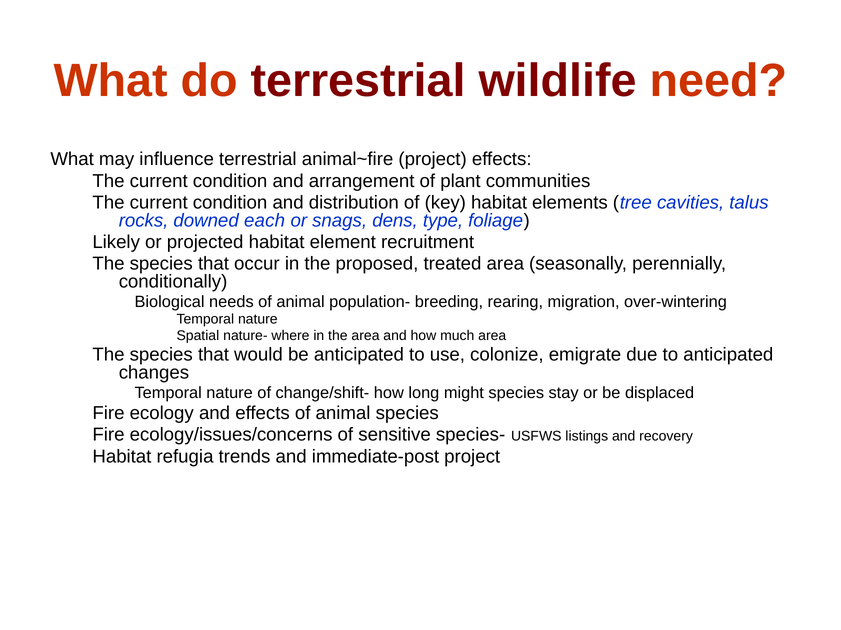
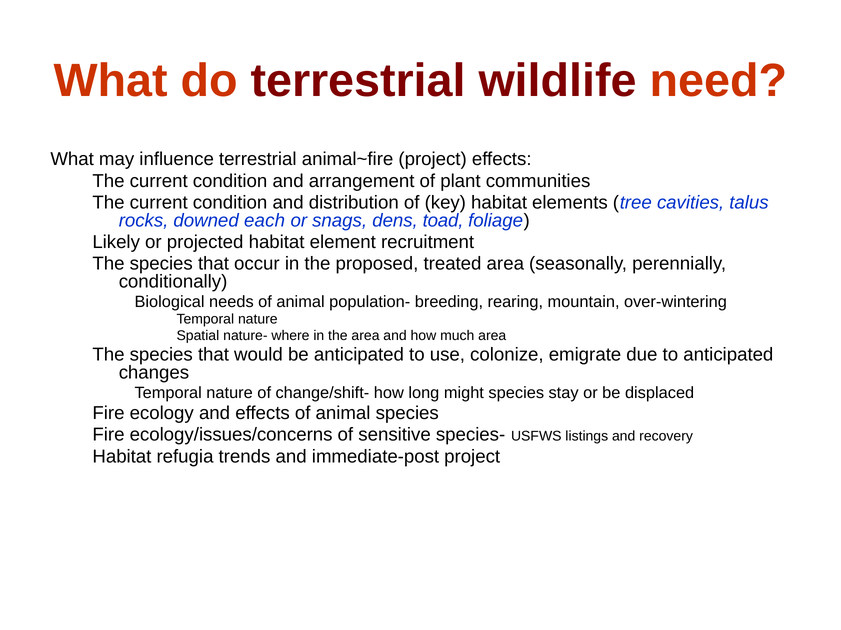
type: type -> toad (443, 221)
migration: migration -> mountain (584, 302)
